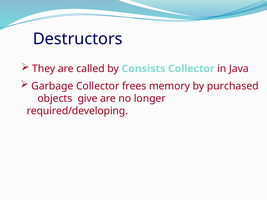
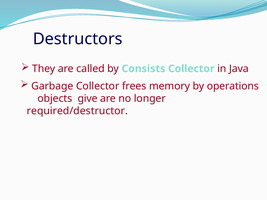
purchased: purchased -> operations (233, 86)
required/developing: required/developing -> required/destructor (77, 111)
